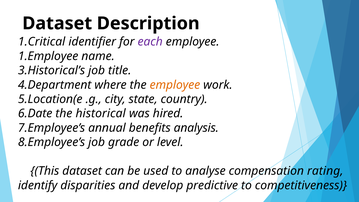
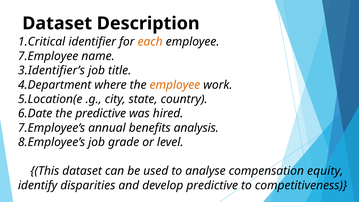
each colour: purple -> orange (150, 42)
1.Employee: 1.Employee -> 7.Employee (48, 56)
3.Historical’s: 3.Historical’s -> 3.Identifier’s (51, 70)
the historical: historical -> predictive (101, 114)
rating: rating -> equity (325, 171)
